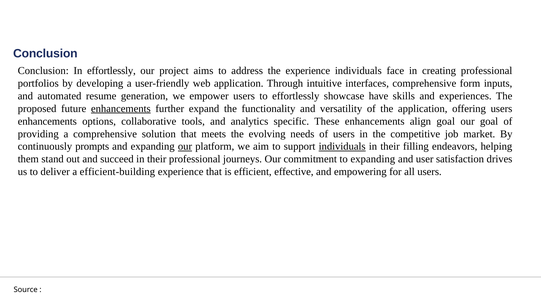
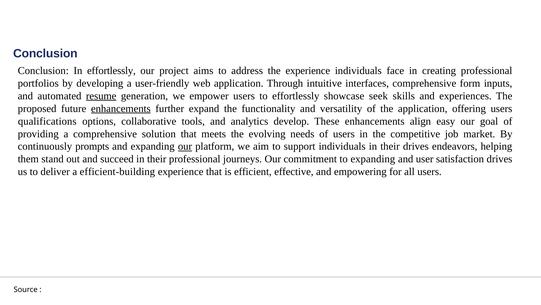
resume underline: none -> present (101, 96)
have: have -> seek (378, 96)
enhancements: enhancements -> qualifications (47, 121)
specific: specific -> develop (291, 121)
align goal: goal -> easy (446, 121)
individuals underline: present -> none (342, 146)
their filling: filling -> drives (416, 146)
